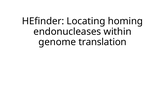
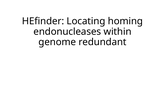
translation: translation -> redundant (102, 42)
